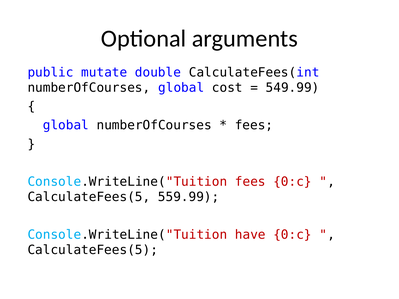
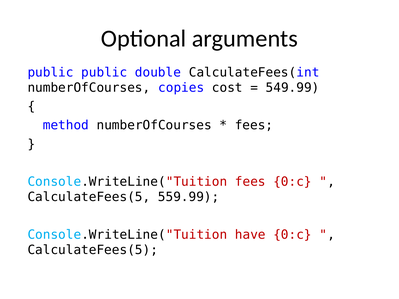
public mutate: mutate -> public (104, 72)
numberOfCourses global: global -> copies (181, 88)
global: global -> method (66, 125)
